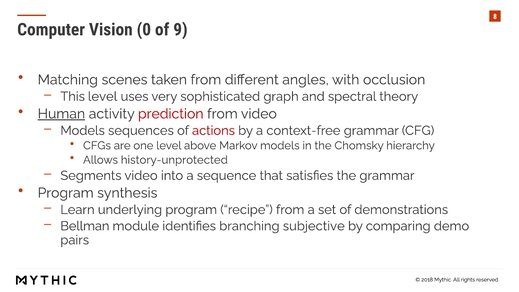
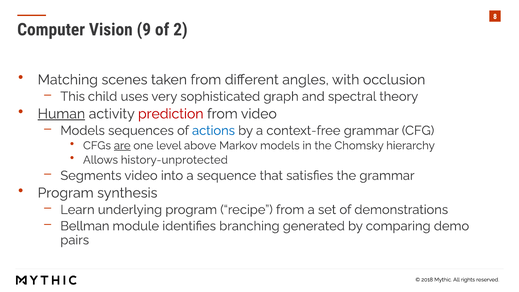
0: 0 -> 9 (144, 30)
9: 9 -> 2 (180, 30)
This level: level -> child (103, 96)
actions colour: red -> blue (213, 131)
are underline: none -> present (122, 146)
subjective: subjective -> generated (314, 226)
